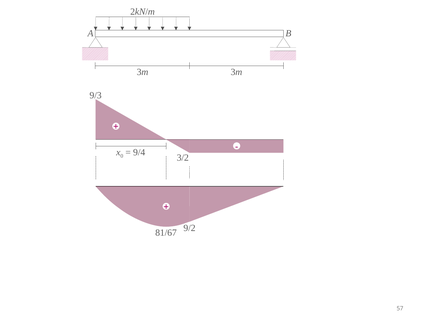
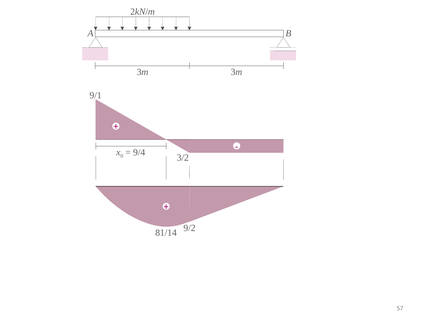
9/3: 9/3 -> 9/1 (96, 96)
81/67: 81/67 -> 81/14 (166, 233)
